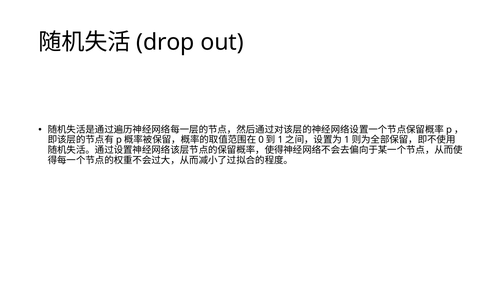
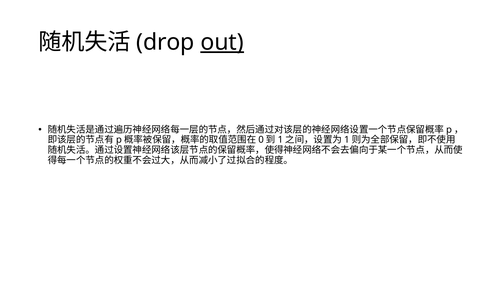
out underline: none -> present (222, 42)
